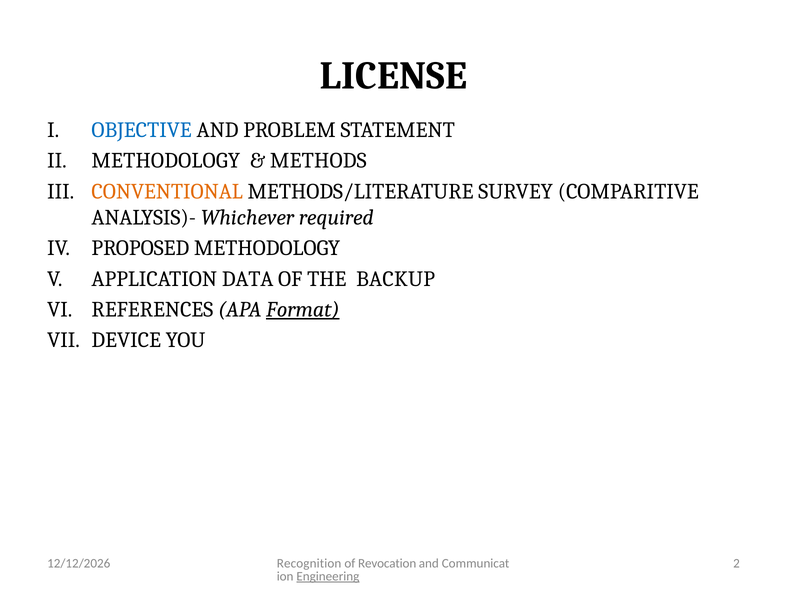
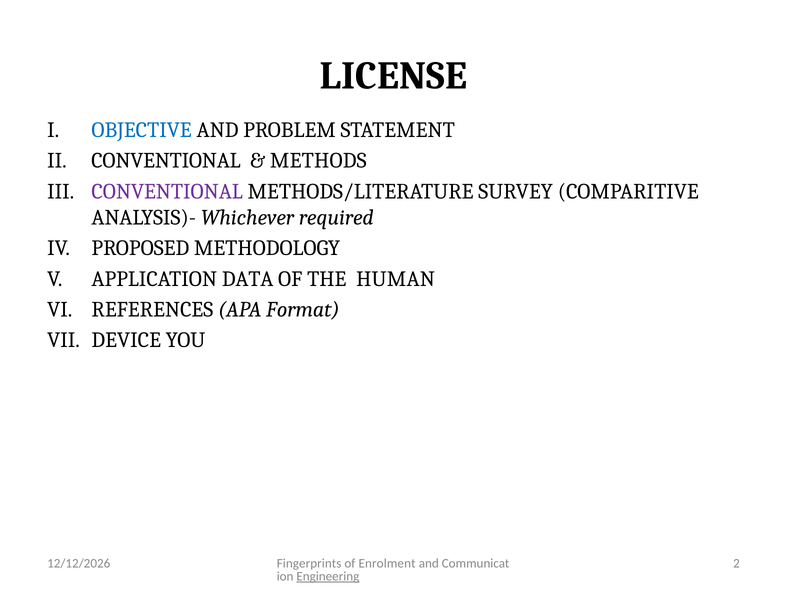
METHODOLOGY: METHODOLOGY -> CONVENTIONAL (166, 161)
CONVENTIONAL colour: orange -> purple (167, 191)
BACKUP: BACKUP -> HUMAN (396, 279)
Format underline: present -> none (303, 310)
Recognition: Recognition -> Fingerprints (309, 564)
Revocation: Revocation -> Enrolment (387, 564)
